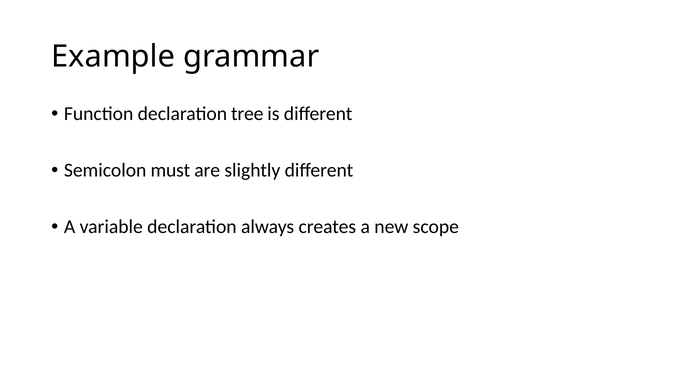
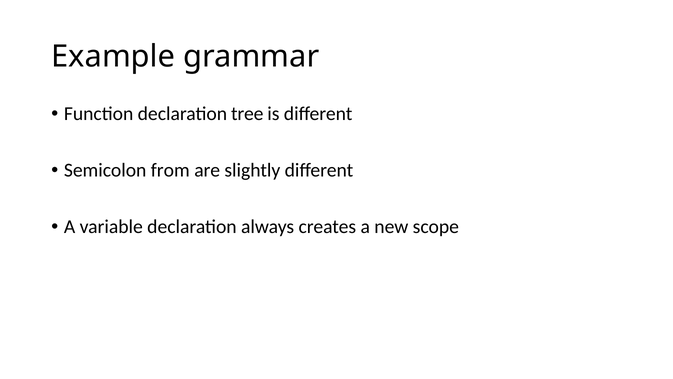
must: must -> from (170, 170)
